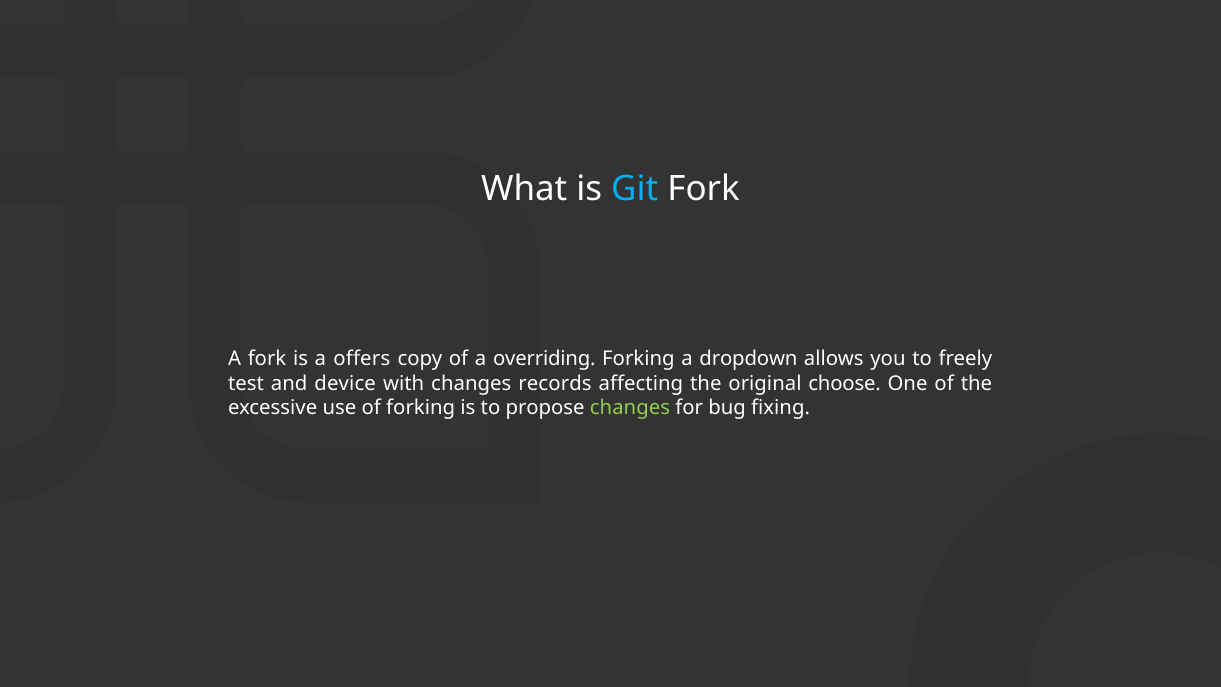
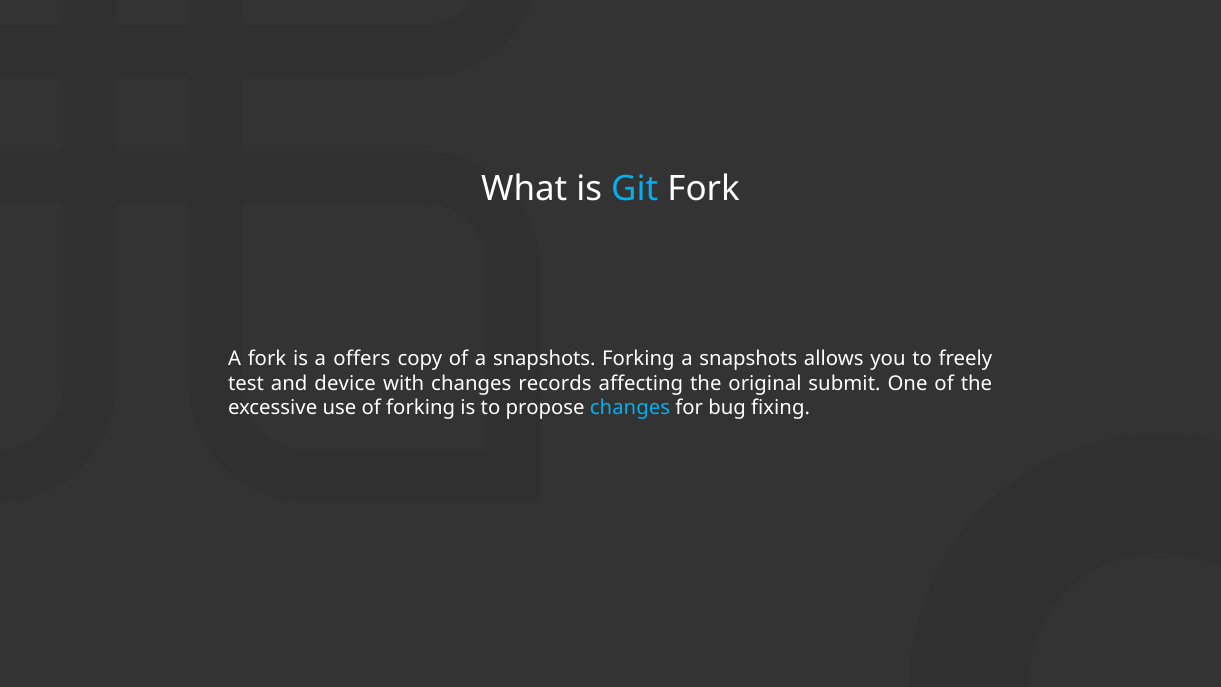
of a overriding: overriding -> snapshots (544, 359)
Forking a dropdown: dropdown -> snapshots (748, 359)
choose: choose -> submit (845, 383)
changes colour: light green -> light blue (630, 408)
